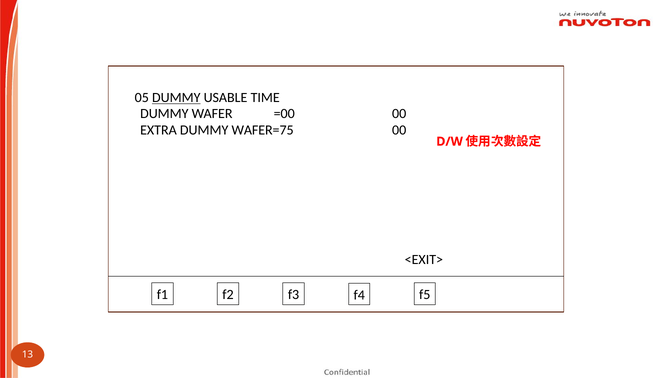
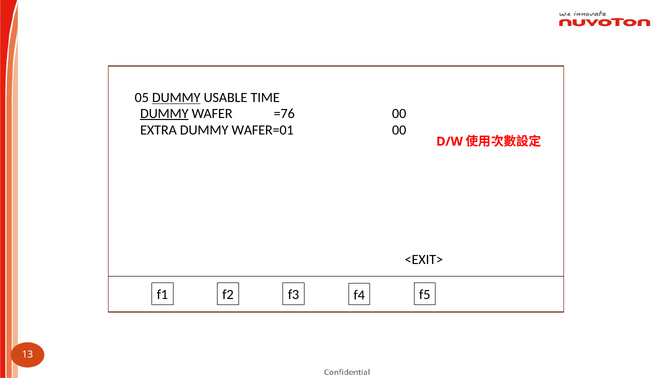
DUMMY underline: none -> present (164, 114)
=00: =00 -> =76 (284, 114)
WAFER=75: WAFER=75 -> WAFER=01 (263, 130)
